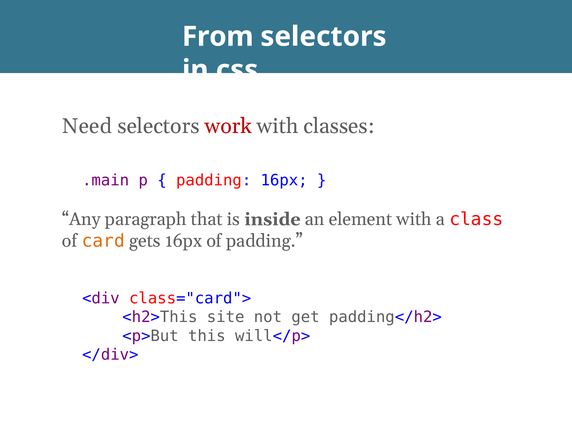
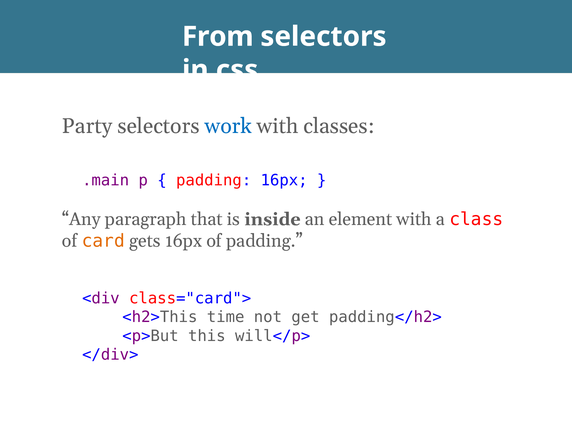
Need: Need -> Party (87, 126)
work colour: red -> blue (228, 126)
site: site -> time (226, 317)
